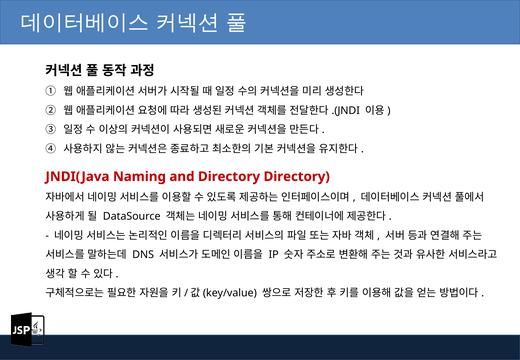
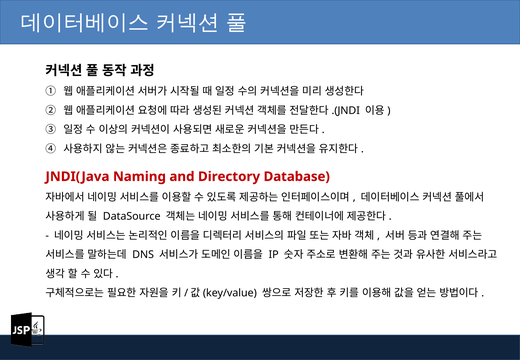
Directory Directory: Directory -> Database (297, 177)
